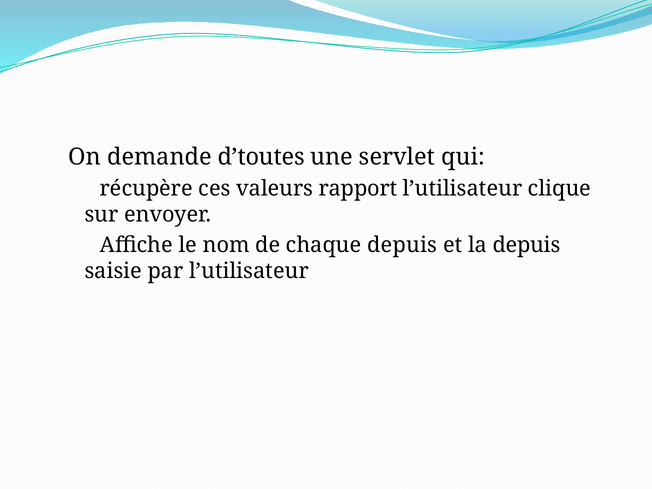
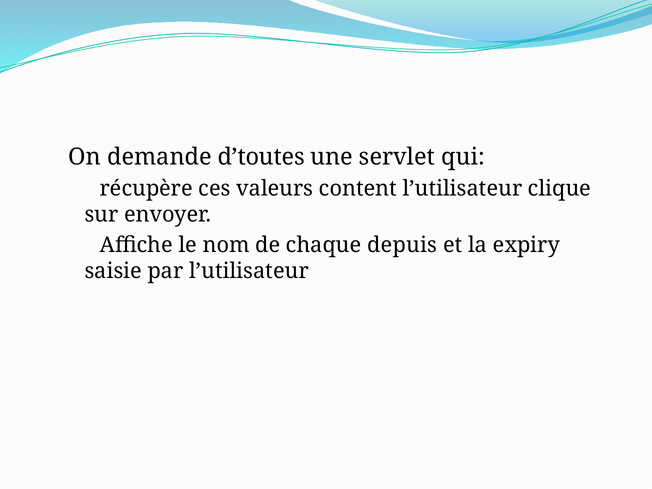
rapport: rapport -> content (358, 188)
la depuis: depuis -> expiry (526, 245)
